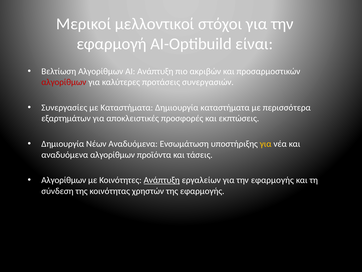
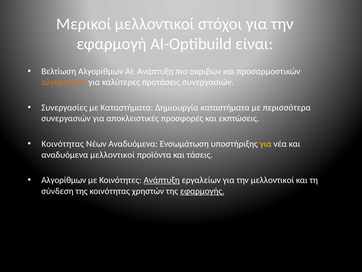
αλγορίθμων colour: red -> orange (64, 82)
εξαρτημάτων: εξαρτημάτων -> συνεργασιών (66, 118)
Δημιουργία: Δημιουργία -> Κοινότητας (63, 144)
αναδυόμενα αλγορίθμων: αλγορίθμων -> μελλοντικοί (112, 154)
την εφαρμογής: εφαρμογής -> μελλοντικοί (272, 180)
εφαρμογής underline: none -> present (202, 191)
